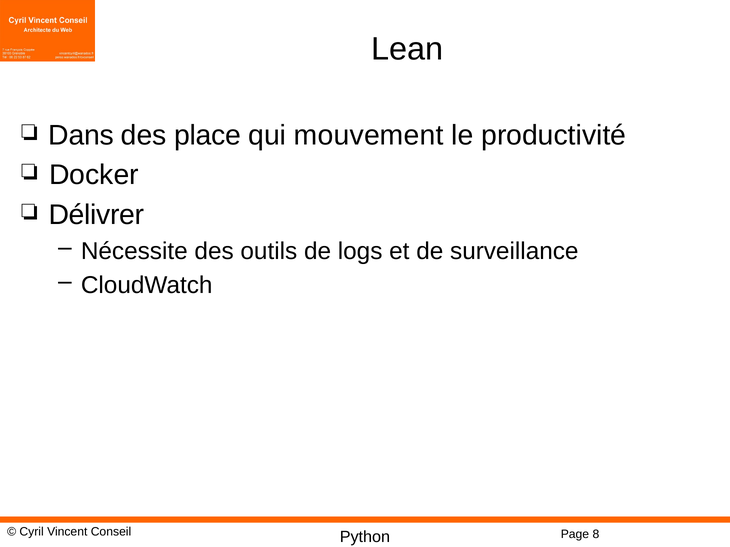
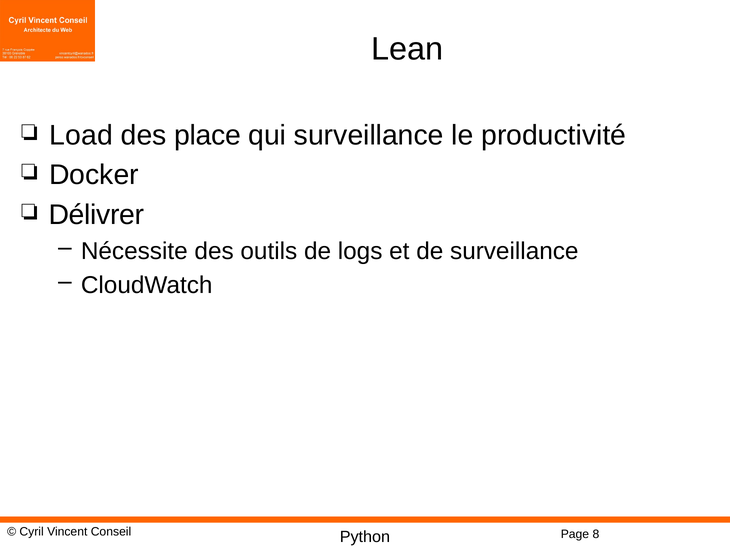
Dans: Dans -> Load (81, 135)
qui mouvement: mouvement -> surveillance (369, 135)
